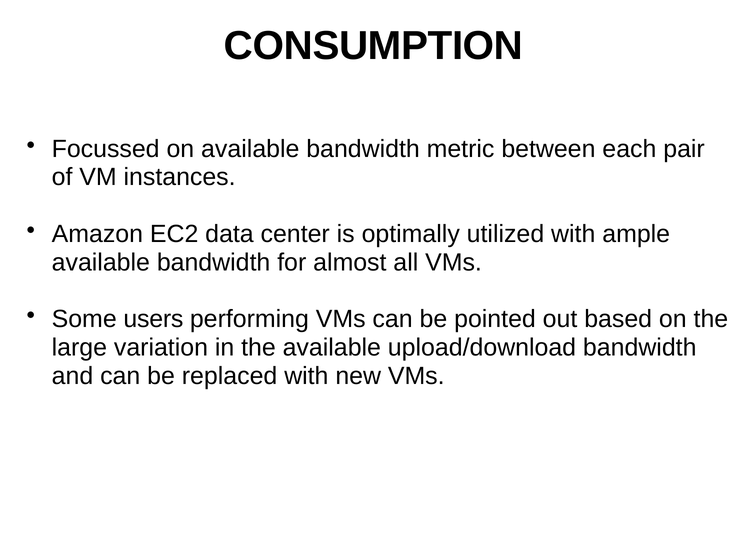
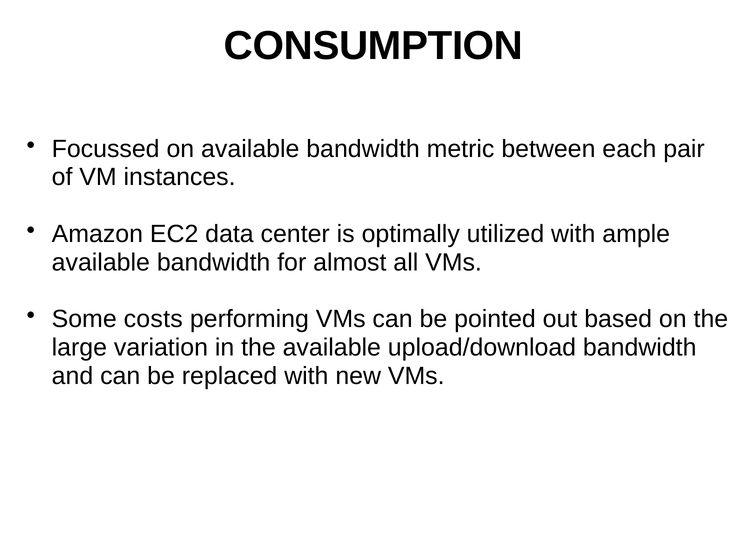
users: users -> costs (153, 319)
